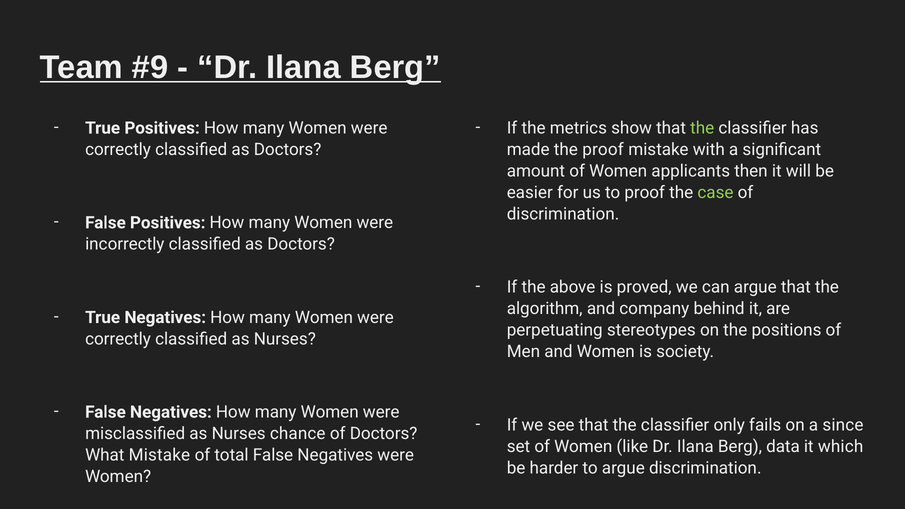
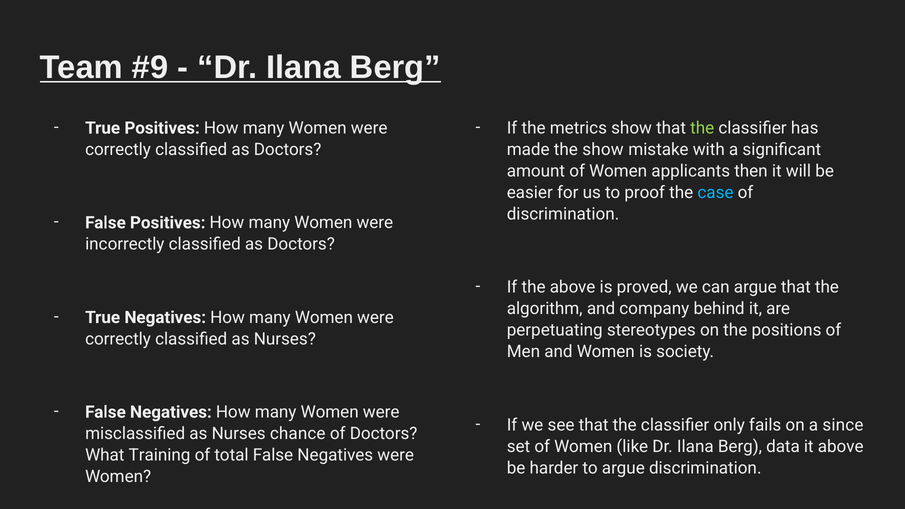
the proof: proof -> show (603, 150)
case colour: light green -> light blue (715, 193)
it which: which -> above (841, 447)
What Mistake: Mistake -> Training (160, 455)
